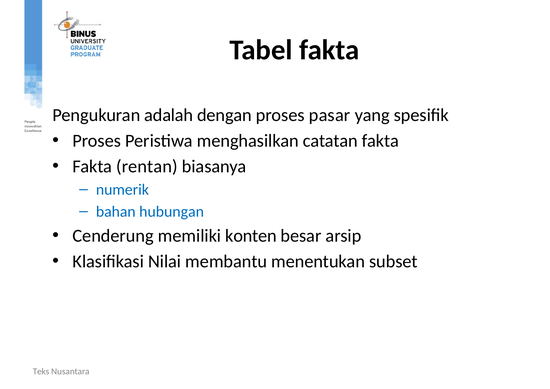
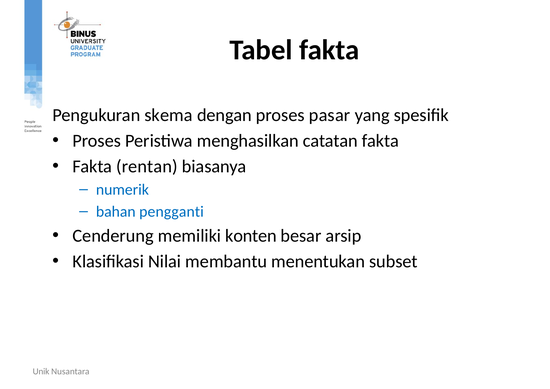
adalah: adalah -> skema (169, 115)
hubungan: hubungan -> pengganti (172, 212)
Teks: Teks -> Unik (41, 372)
